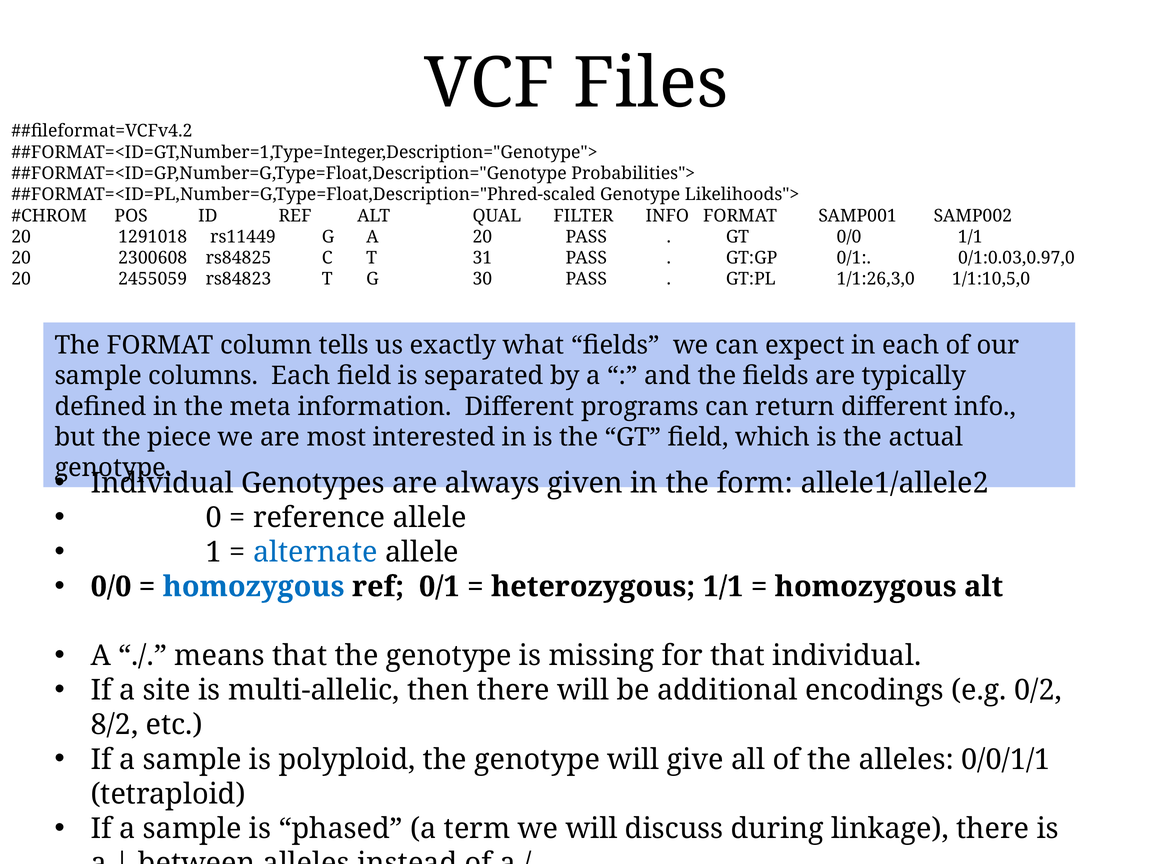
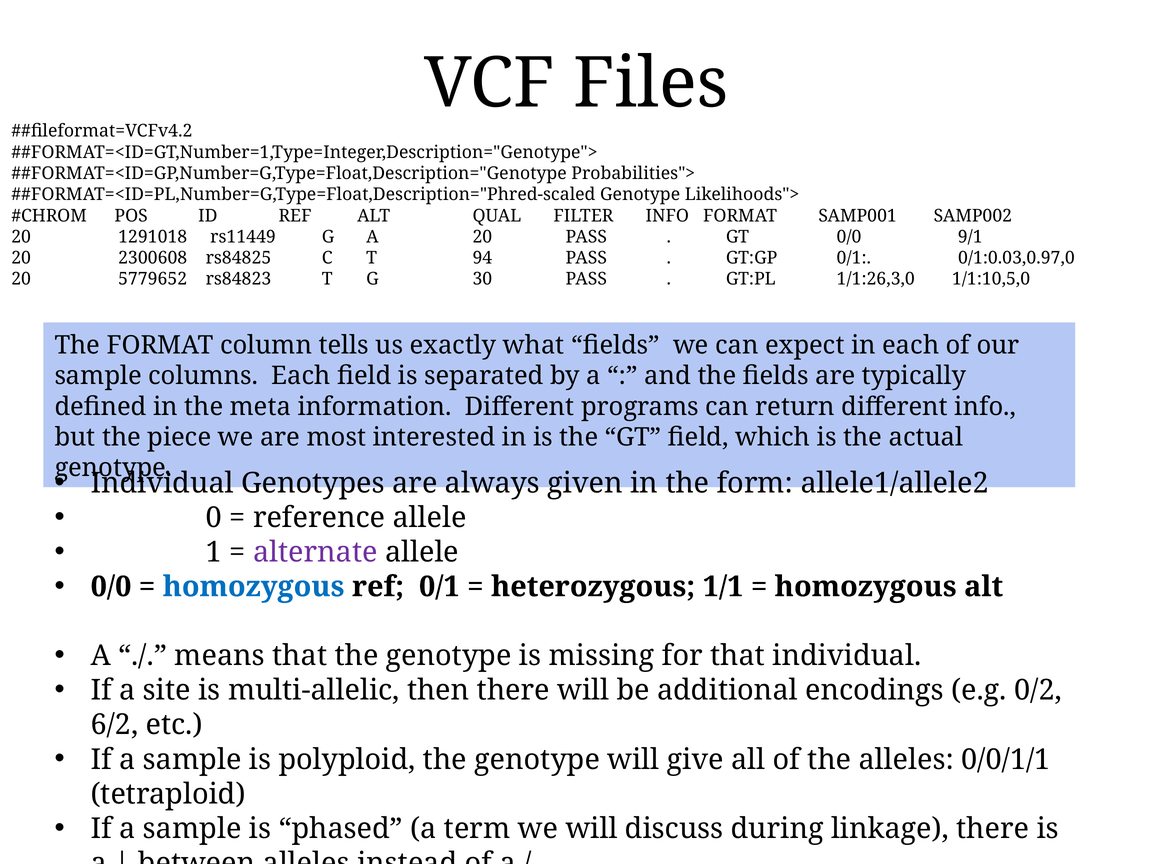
0/0 1/1: 1/1 -> 9/1 (970, 237)
31: 31 -> 94 (482, 258)
2455059: 2455059 -> 5779652 (153, 279)
alternate colour: blue -> purple (315, 553)
8/2: 8/2 -> 6/2 (114, 726)
